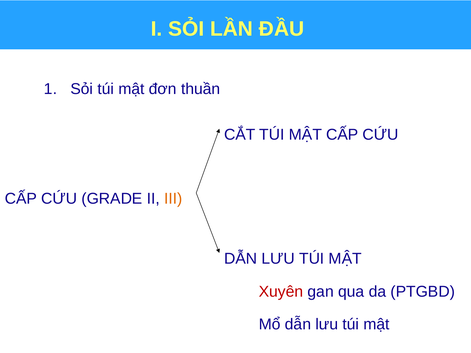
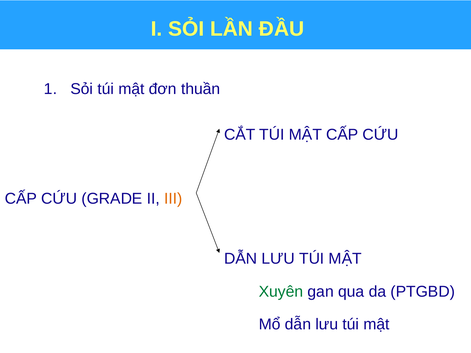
Xuyên colour: red -> green (281, 292)
